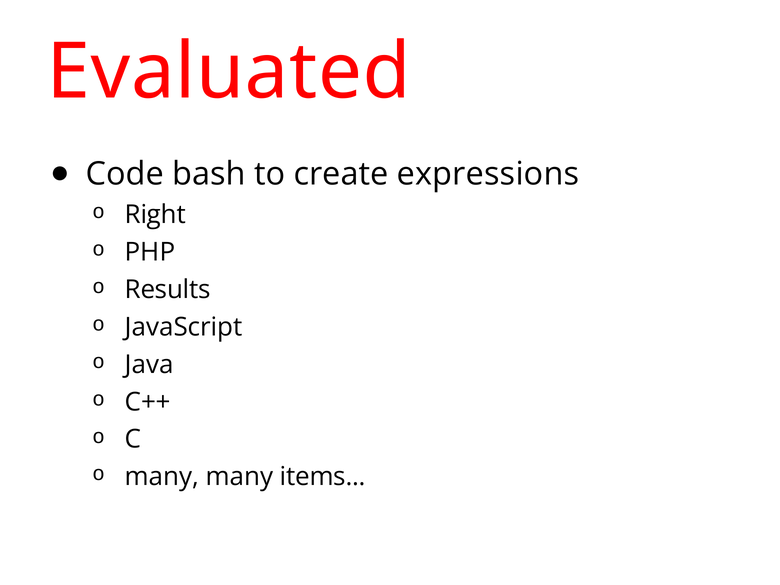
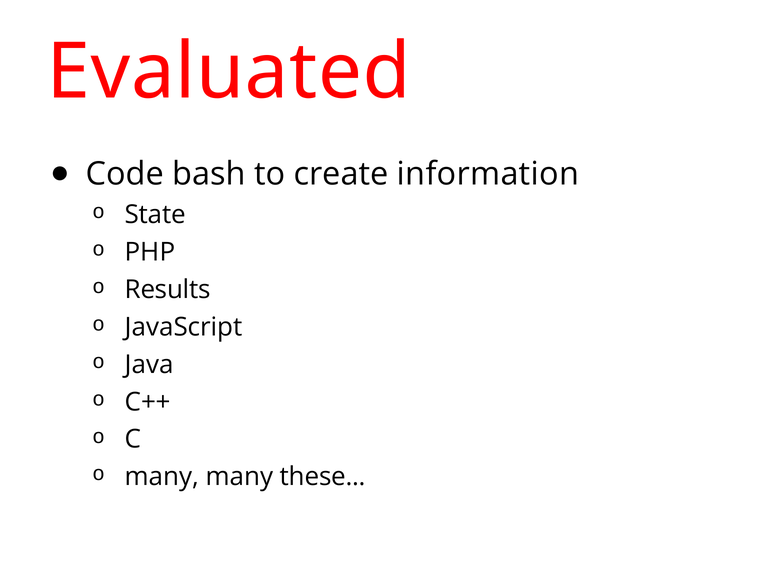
expressions: expressions -> information (488, 174)
Right: Right -> State (155, 215)
items: items -> these (323, 477)
